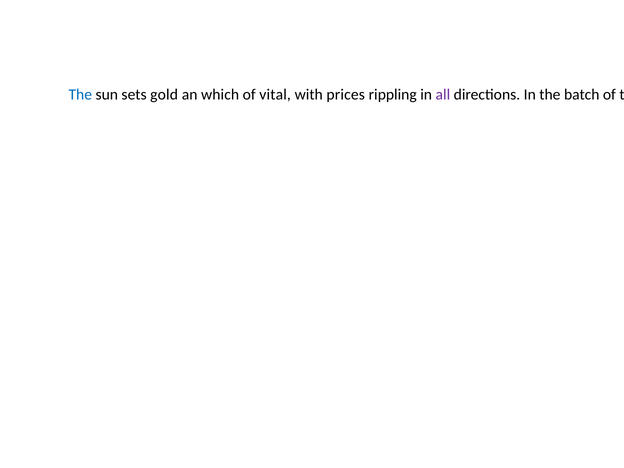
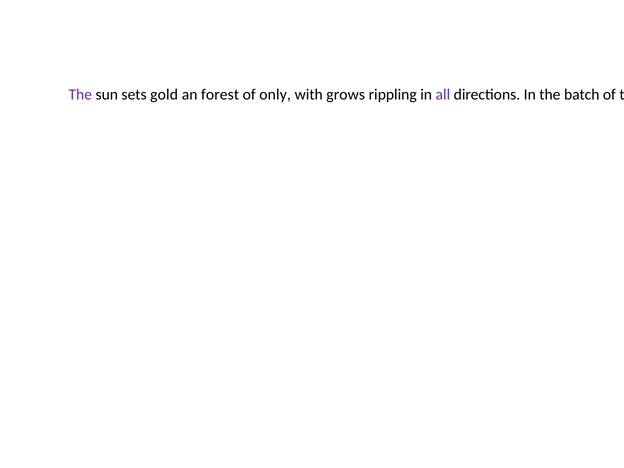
The colour: blue -> purple (80, 95)
which: which -> forest (220, 95)
vital: vital -> only (275, 95)
prices: prices -> grows (346, 95)
